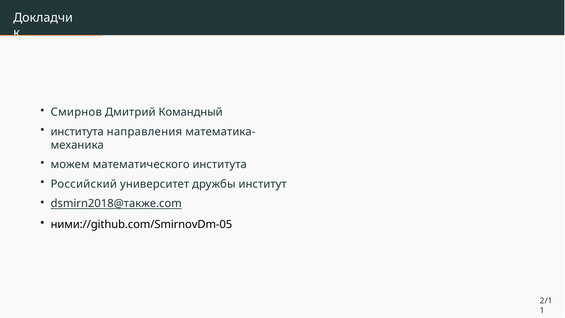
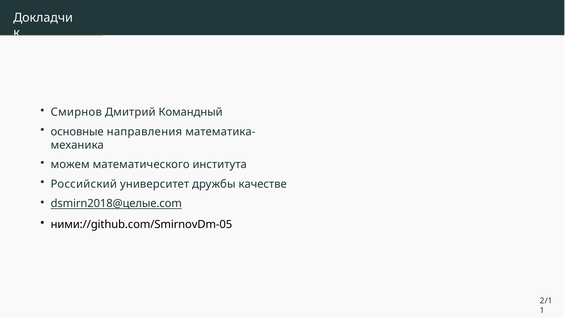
института: института -> основные (77, 132)
институт: институт -> качестве (263, 184)
dsmirn2018@также.com: dsmirn2018@также.com -> dsmirn2018@целые.com (116, 203)
